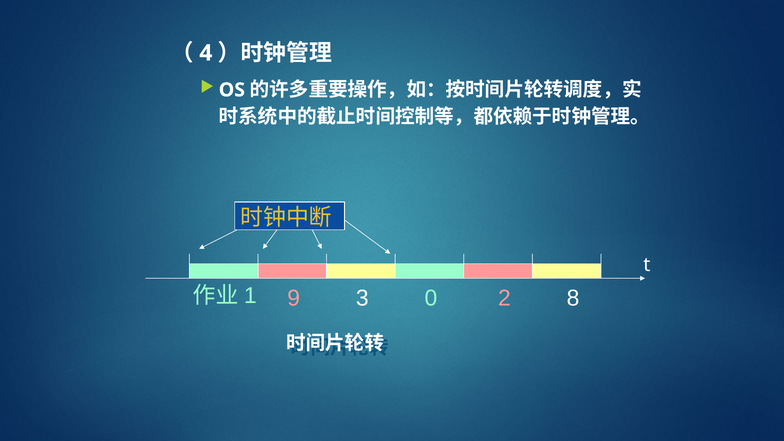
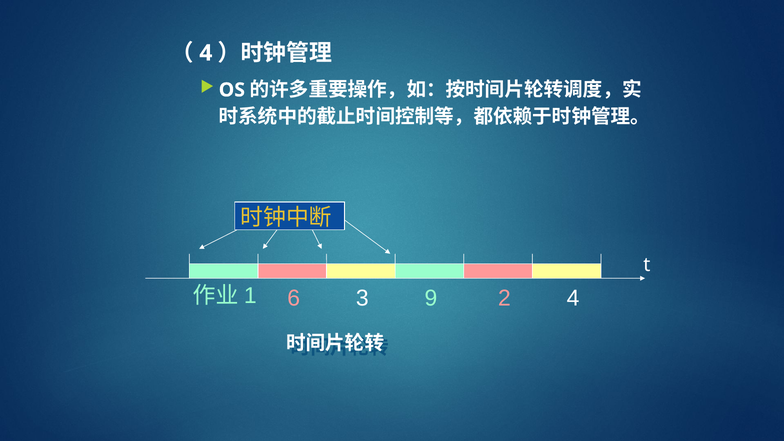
9: 9 -> 6 (294, 298)
0: 0 -> 9 (431, 298)
2 8: 8 -> 4 (573, 298)
